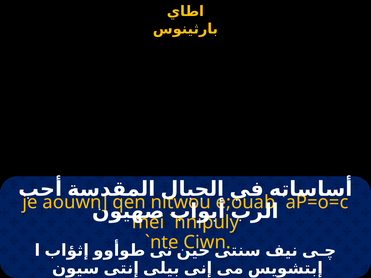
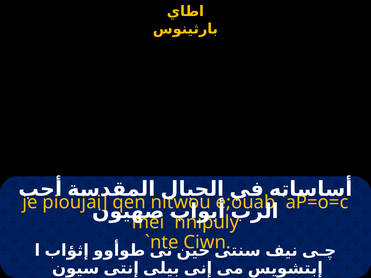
aouwn: aouwn -> pioujai (75, 202)
